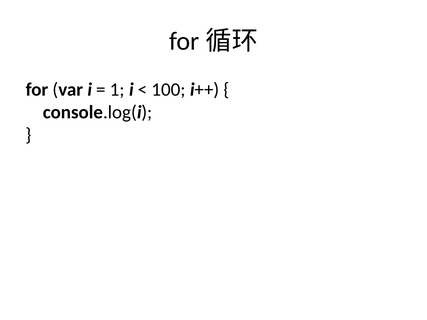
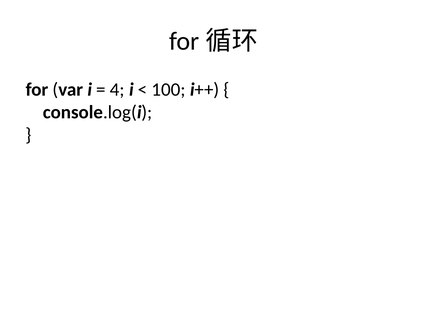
1: 1 -> 4 (117, 90)
